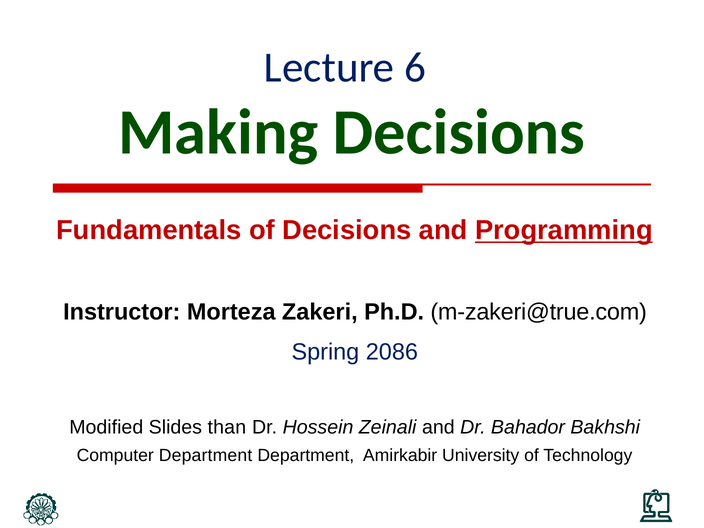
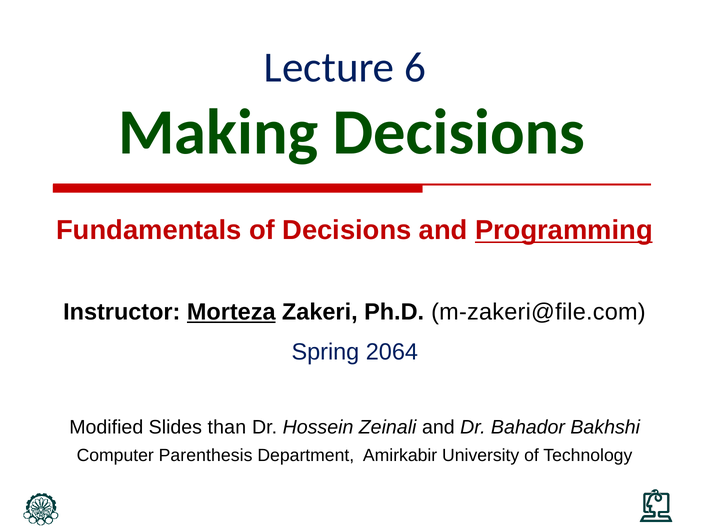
Morteza underline: none -> present (231, 312)
m-zakeri@true.com: m-zakeri@true.com -> m-zakeri@file.com (538, 312)
2086: 2086 -> 2064 (392, 352)
Computer Department: Department -> Parenthesis (206, 455)
